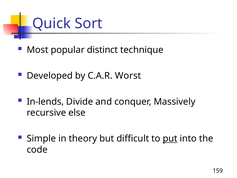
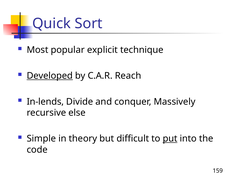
distinct: distinct -> explicit (102, 50)
Developed underline: none -> present (50, 76)
Worst: Worst -> Reach (128, 76)
